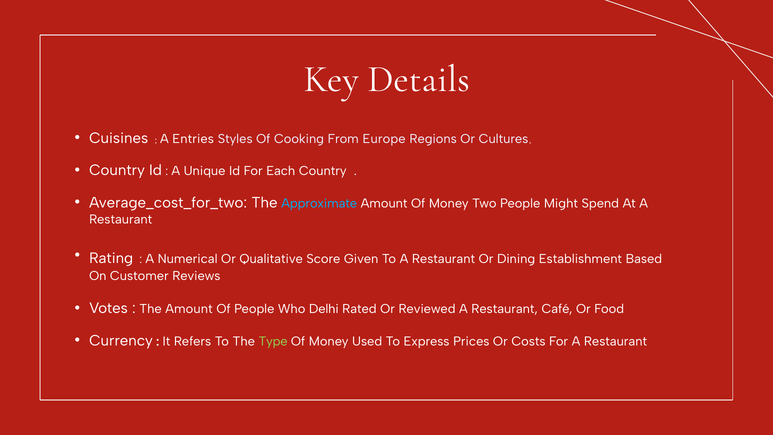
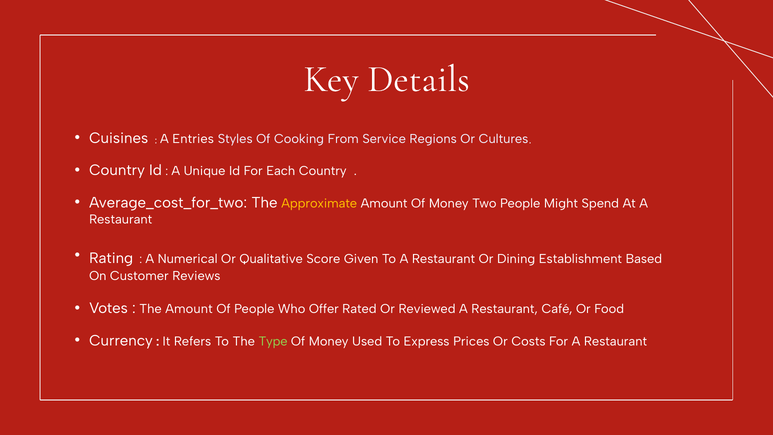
Europe: Europe -> Service (384, 139)
Approximate colour: light blue -> yellow (319, 203)
Delhi: Delhi -> Offer (324, 309)
